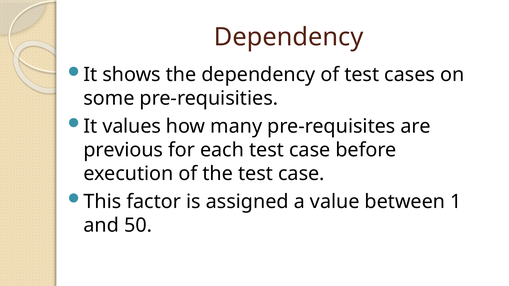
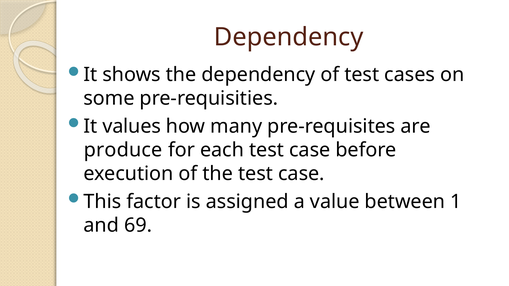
previous: previous -> produce (123, 150)
50: 50 -> 69 (138, 225)
